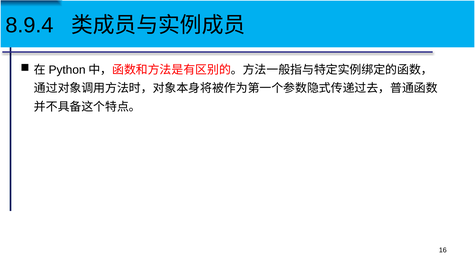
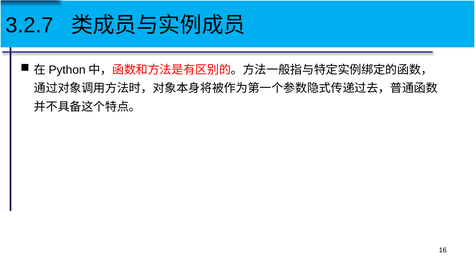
8.9.4: 8.9.4 -> 3.2.7 (30, 25)
